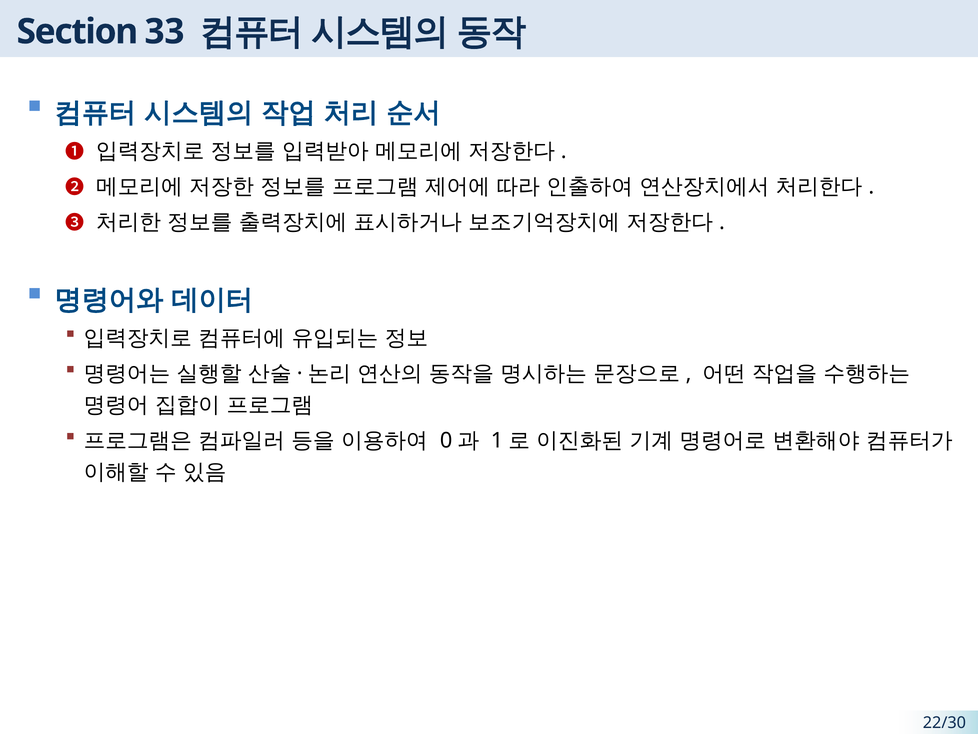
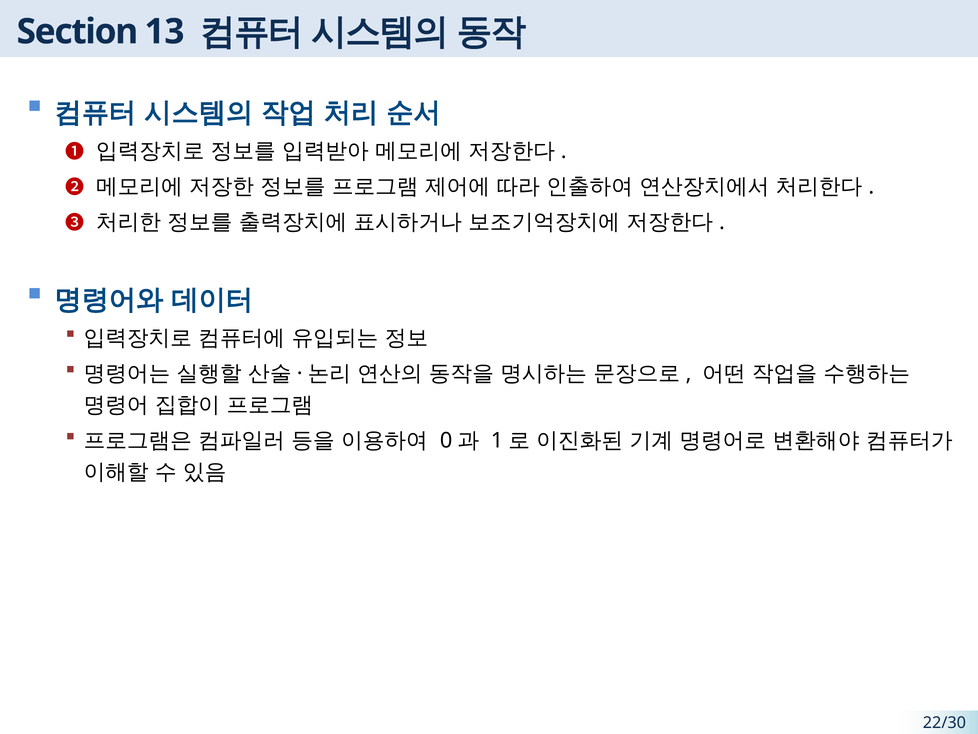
33: 33 -> 13 (164, 32)
